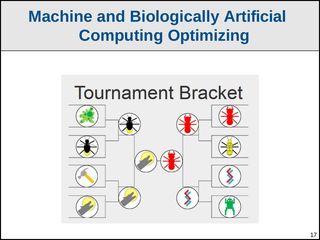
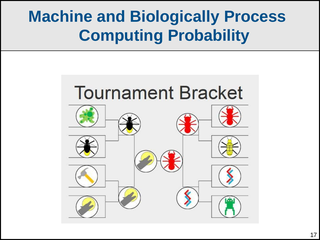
Artificial: Artificial -> Process (255, 17)
Optimizing: Optimizing -> Probability (209, 36)
